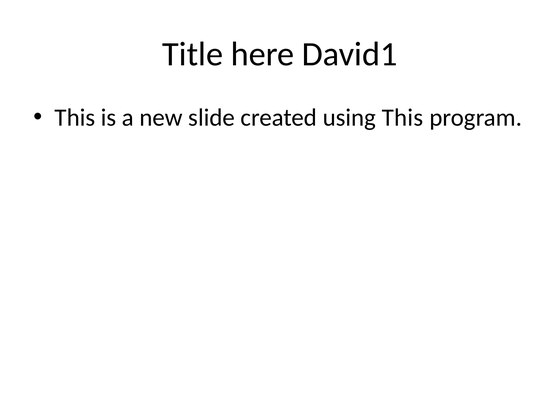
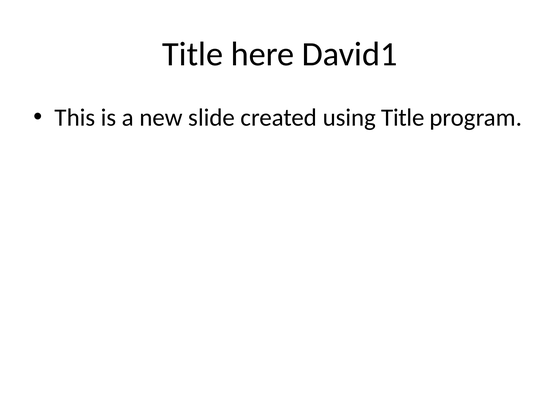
using This: This -> Title (403, 117)
